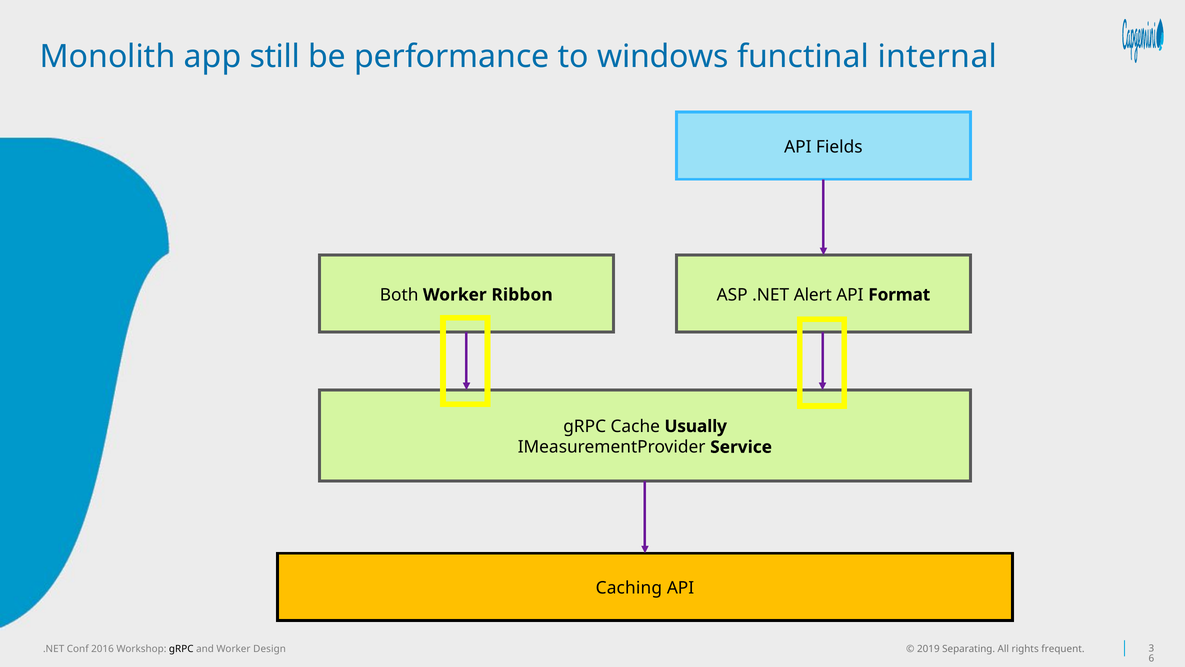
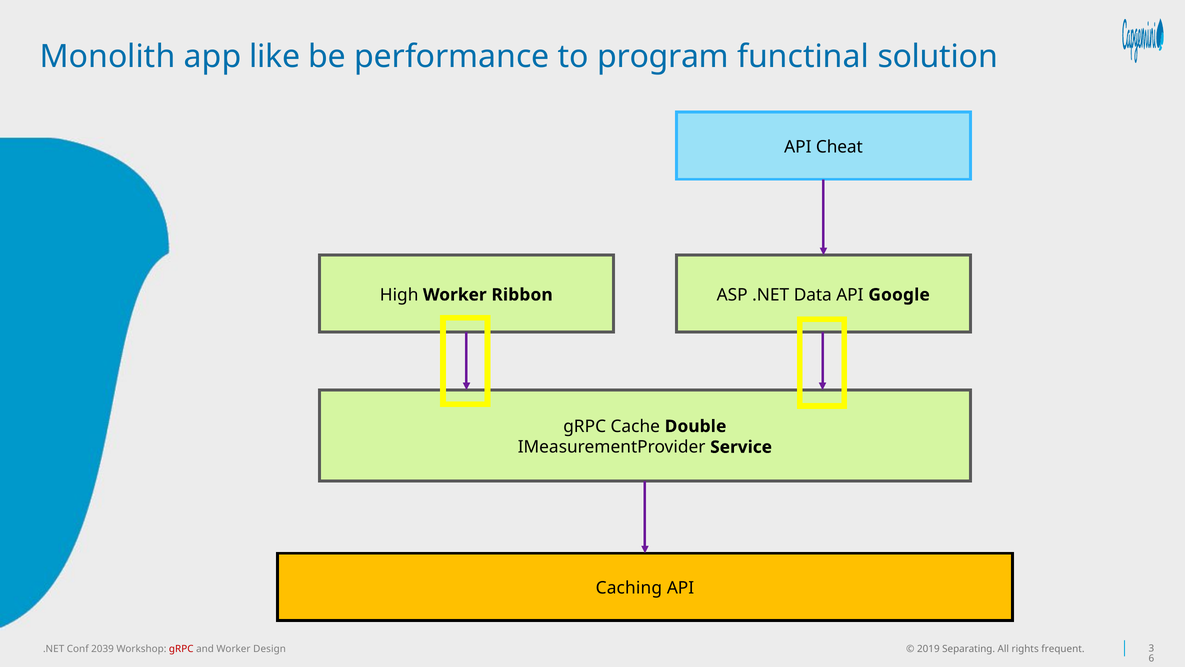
still: still -> like (275, 56)
windows: windows -> program (663, 56)
internal: internal -> solution (938, 56)
Fields: Fields -> Cheat (839, 147)
Both: Both -> High (399, 295)
Alert: Alert -> Data (813, 295)
Format: Format -> Google (899, 295)
Usually: Usually -> Double (696, 426)
2016: 2016 -> 2039 (102, 649)
gRPC colour: black -> red (181, 649)
